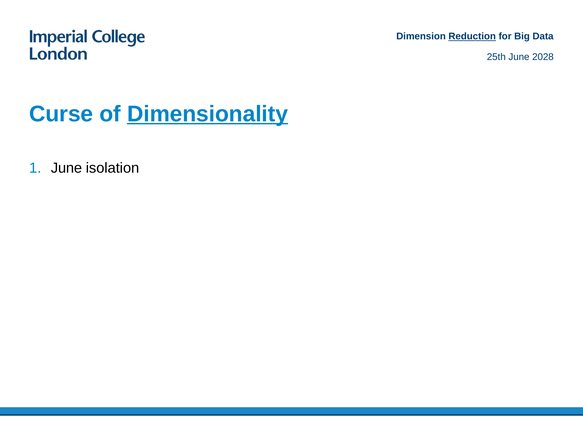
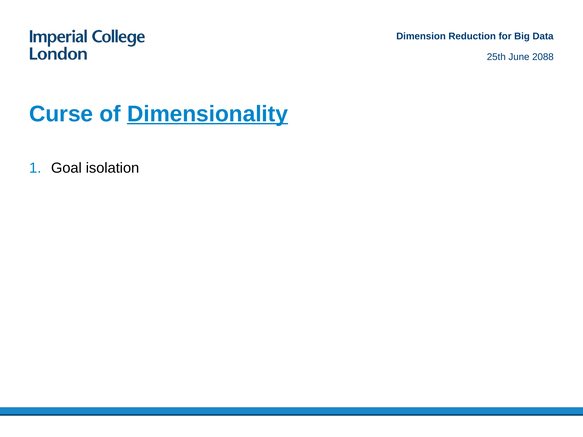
Reduction underline: present -> none (472, 36)
2028: 2028 -> 2088 (543, 57)
June: June -> Goal (66, 168)
